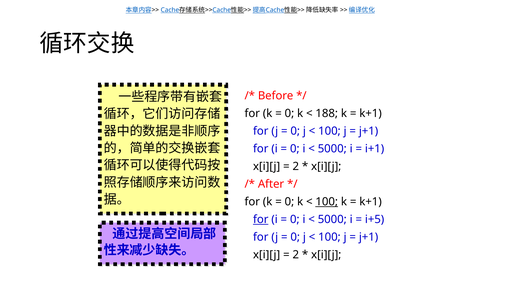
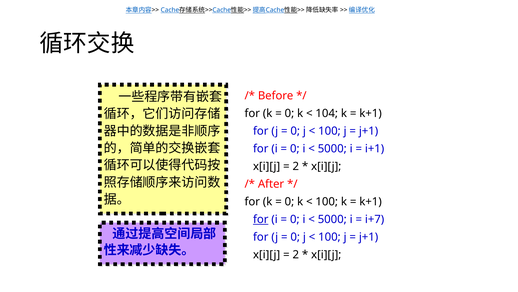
188: 188 -> 104 (327, 113)
100 underline: present -> none (327, 201)
i+5: i+5 -> i+7 (375, 219)
